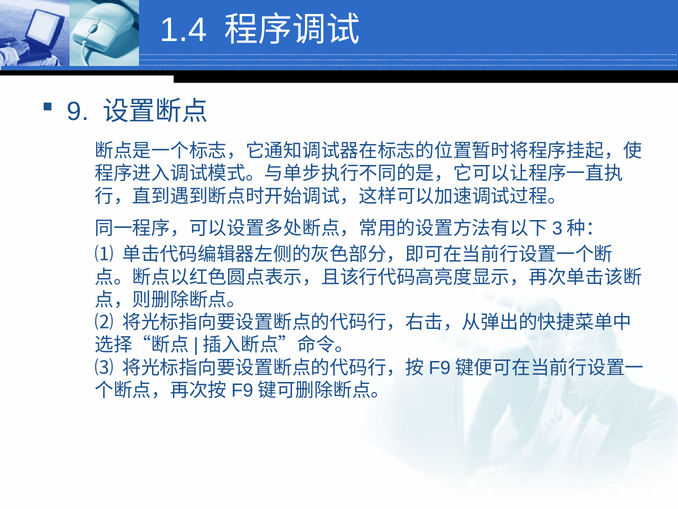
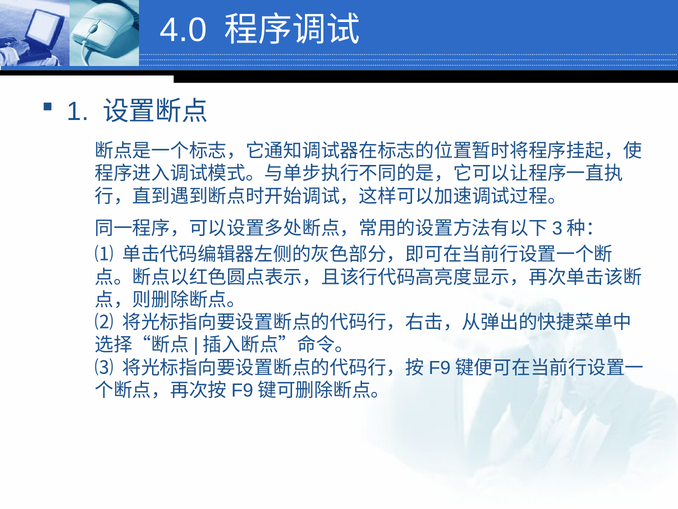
1.4: 1.4 -> 4.0 (183, 30)
9: 9 -> 1 (78, 112)
